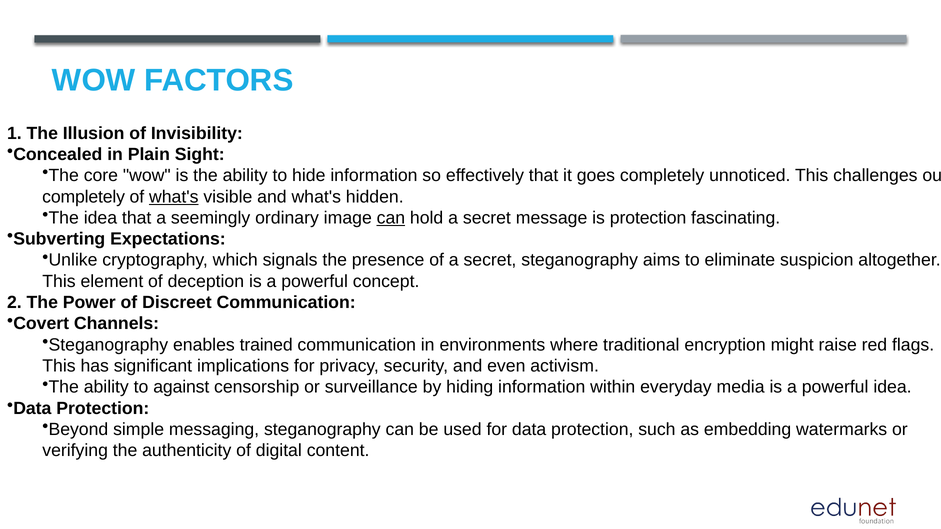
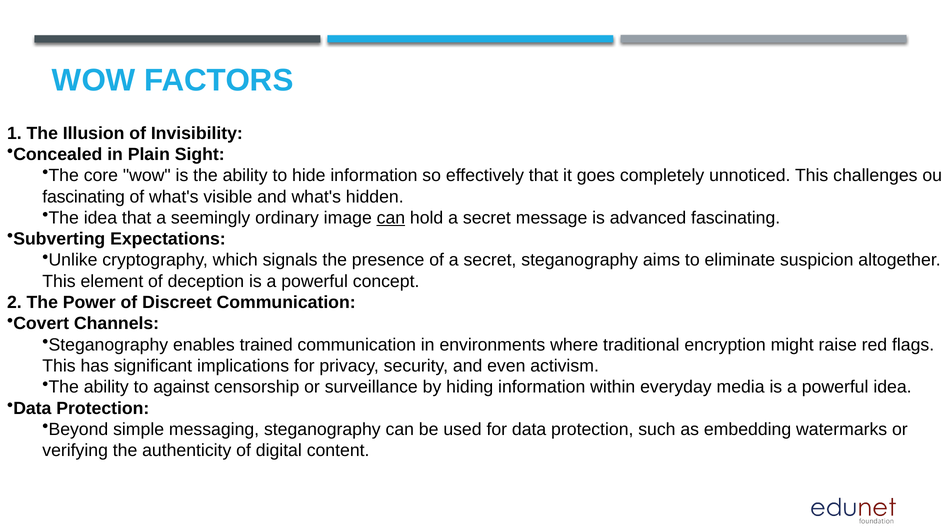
completely: completely -> fascinating (84, 197)
what's underline: present -> none (174, 197)
is protection: protection -> advanced (648, 218)
